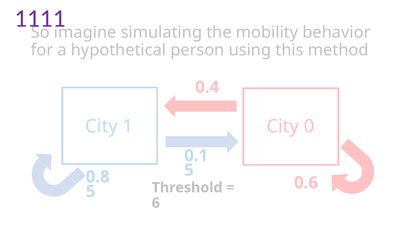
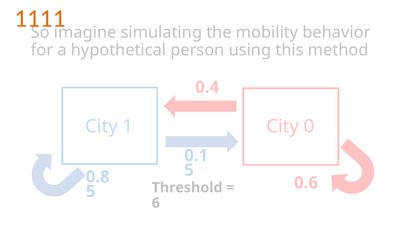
1111 colour: purple -> orange (40, 18)
